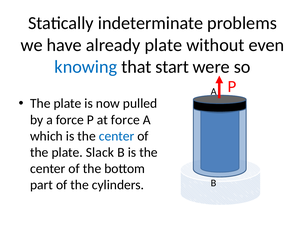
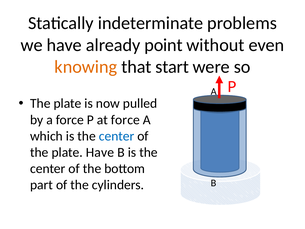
already plate: plate -> point (164, 45)
knowing colour: blue -> orange (86, 67)
plate Slack: Slack -> Have (100, 152)
